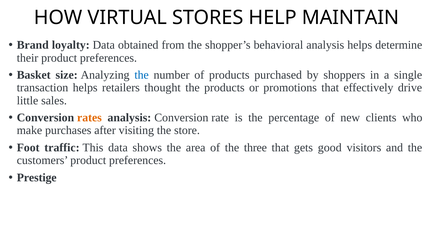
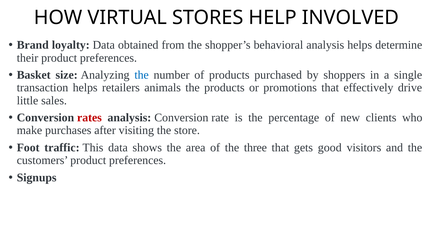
MAINTAIN: MAINTAIN -> INVOLVED (350, 18)
thought: thought -> animals (163, 88)
rates colour: orange -> red (89, 118)
Prestige: Prestige -> Signups (37, 177)
